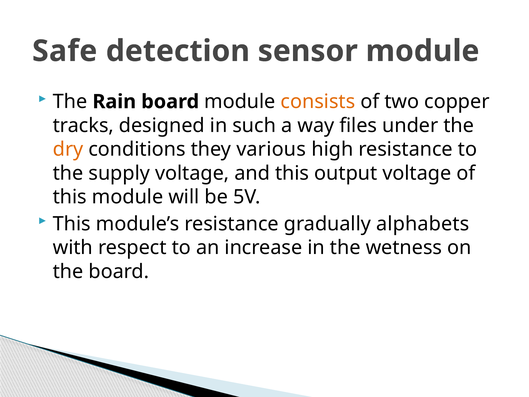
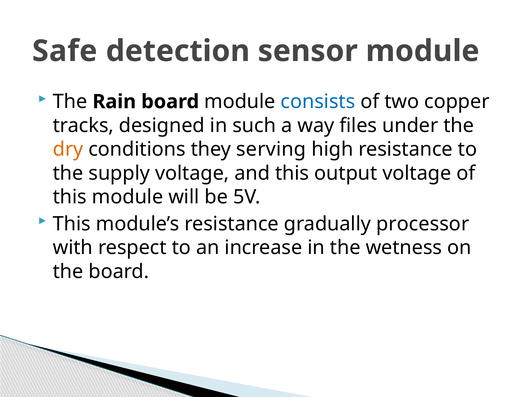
consists colour: orange -> blue (318, 102)
various: various -> serving (271, 149)
alphabets: alphabets -> processor (423, 224)
